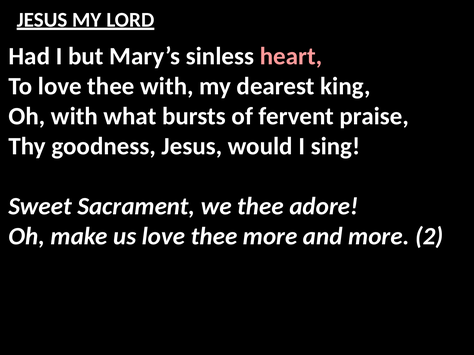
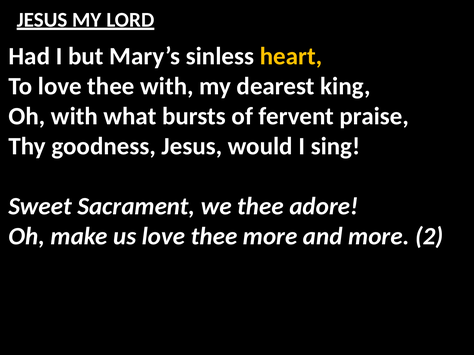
heart colour: pink -> yellow (291, 56)
